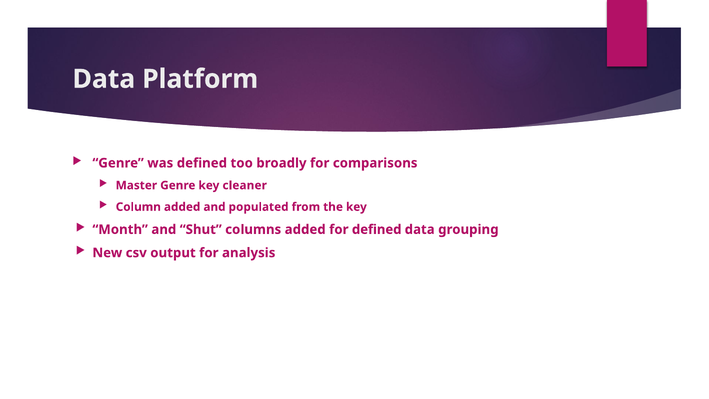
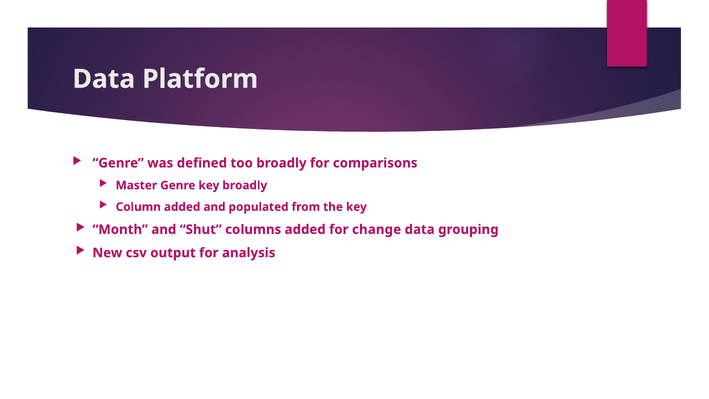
key cleaner: cleaner -> broadly (245, 185)
for defined: defined -> change (377, 229)
